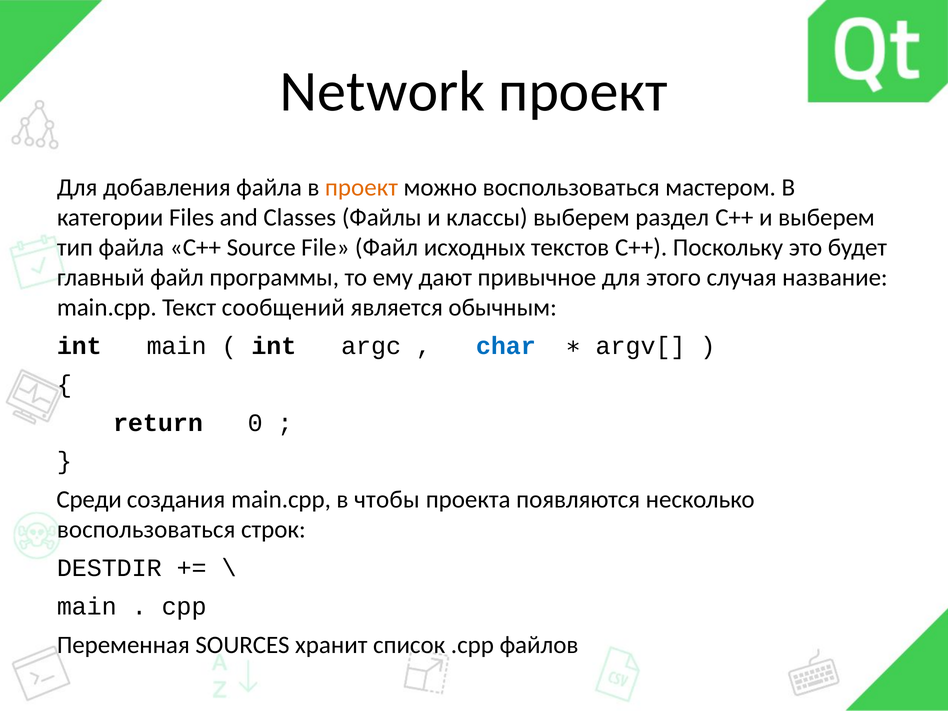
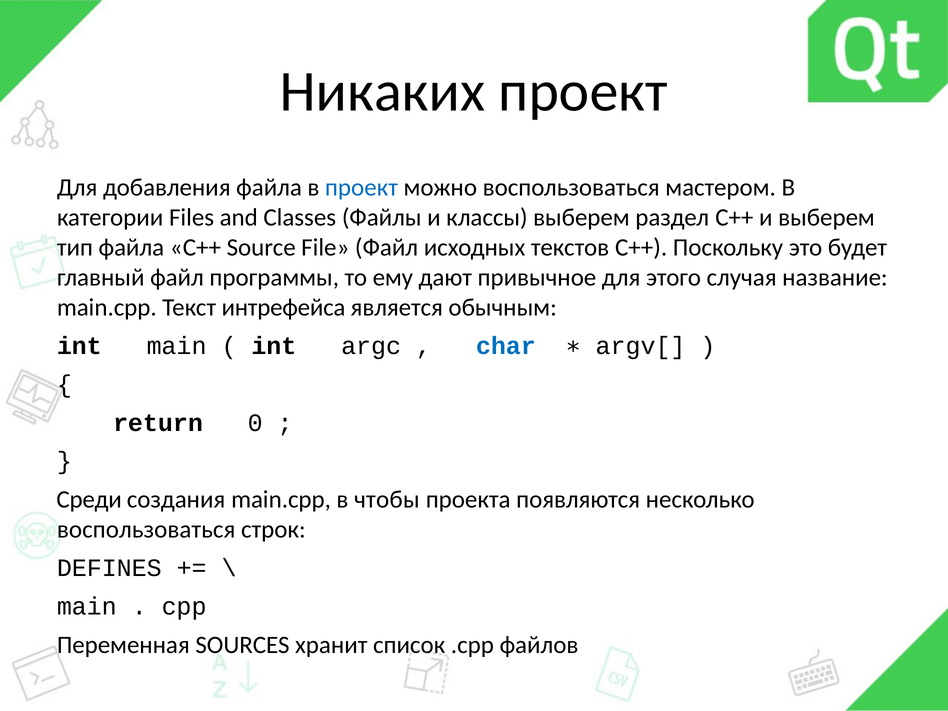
Network: Network -> Никаких (383, 92)
проект colour: orange -> blue (361, 187)
сообщений: сообщений -> интрефейса (283, 307)
DESTDIR: DESTDIR -> DEFINES (109, 568)
